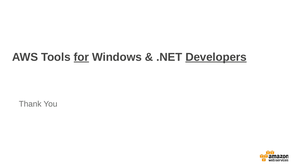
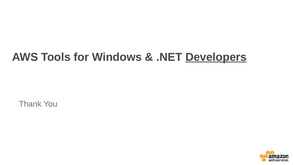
for underline: present -> none (81, 57)
